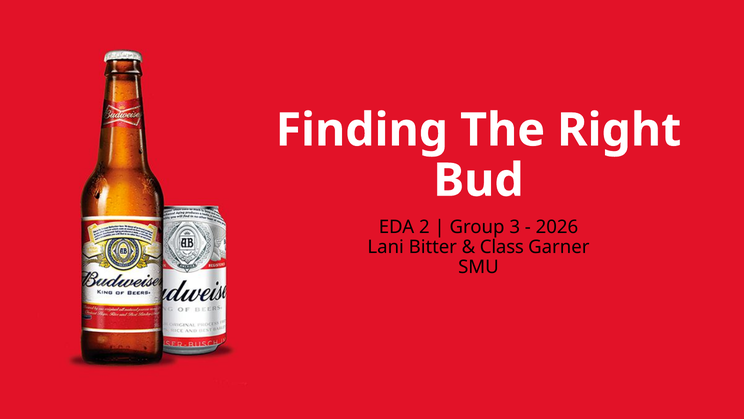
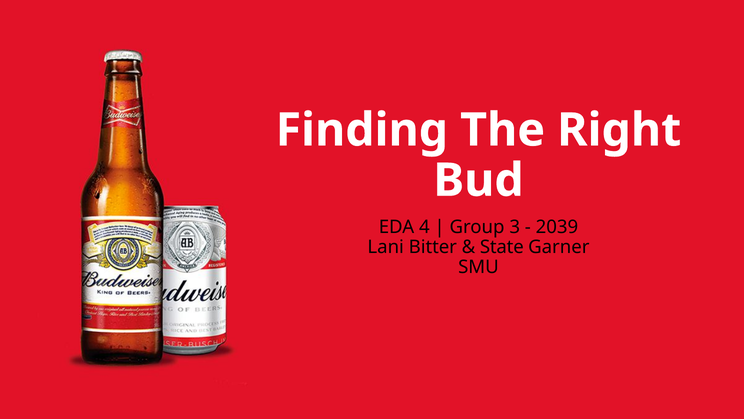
2: 2 -> 4 (424, 227)
2026: 2026 -> 2039 (557, 227)
Class: Class -> State (502, 247)
